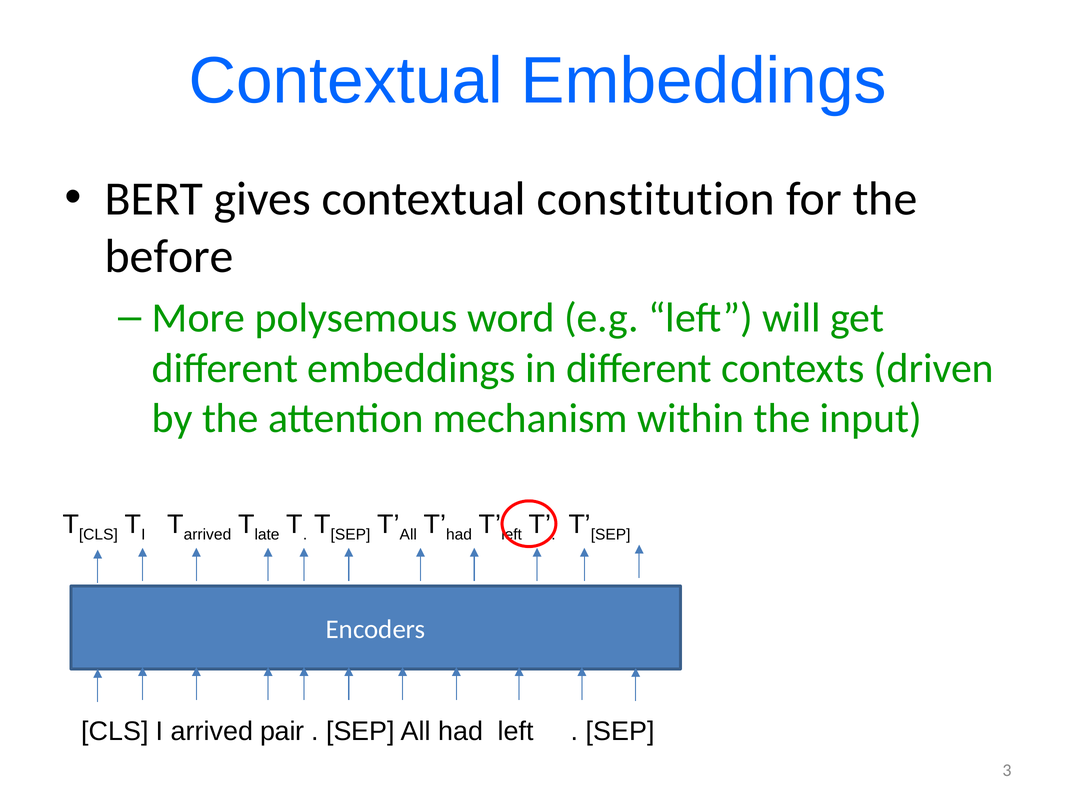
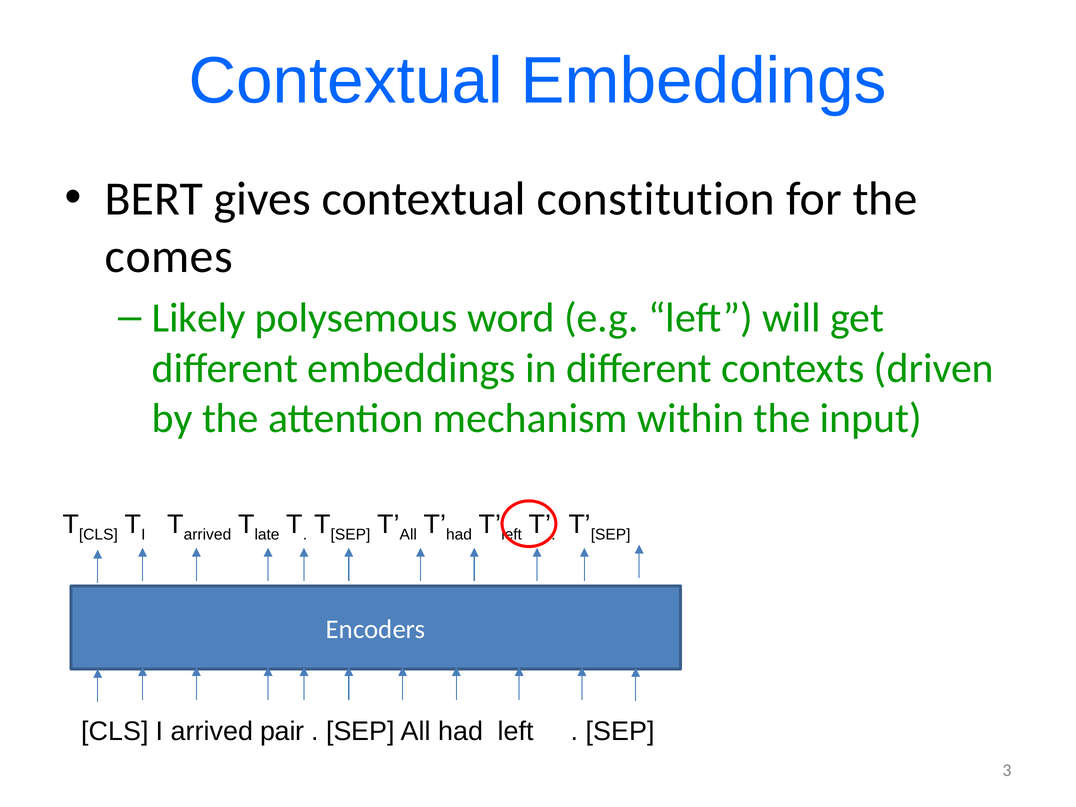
before: before -> comes (169, 256)
More: More -> Likely (199, 318)
